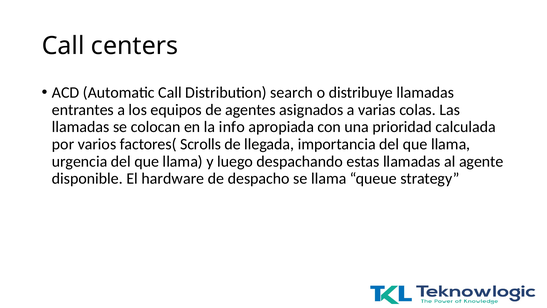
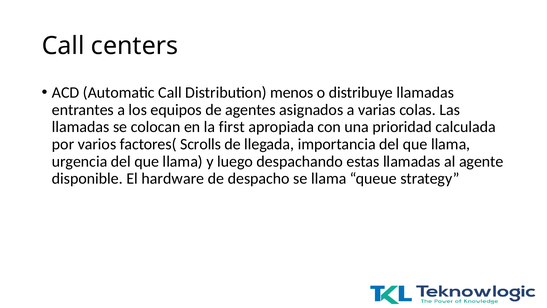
search: search -> menos (292, 92)
info: info -> first (232, 127)
